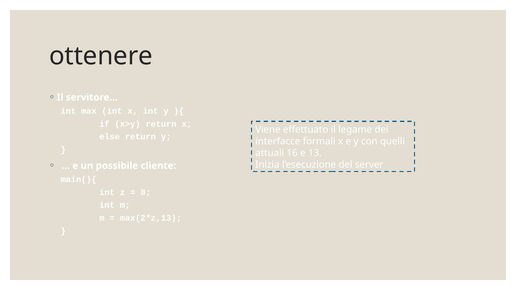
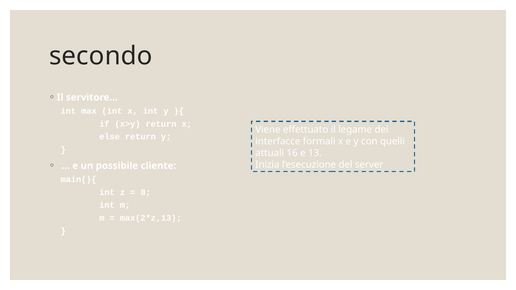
ottenere: ottenere -> secondo (101, 56)
